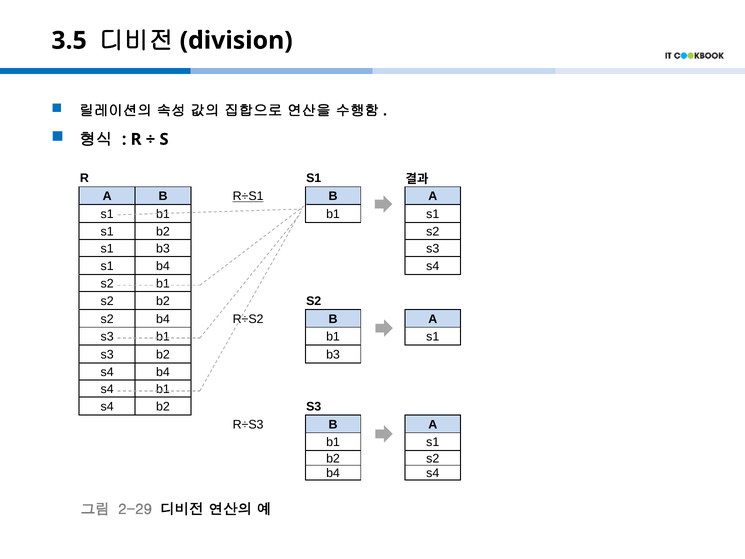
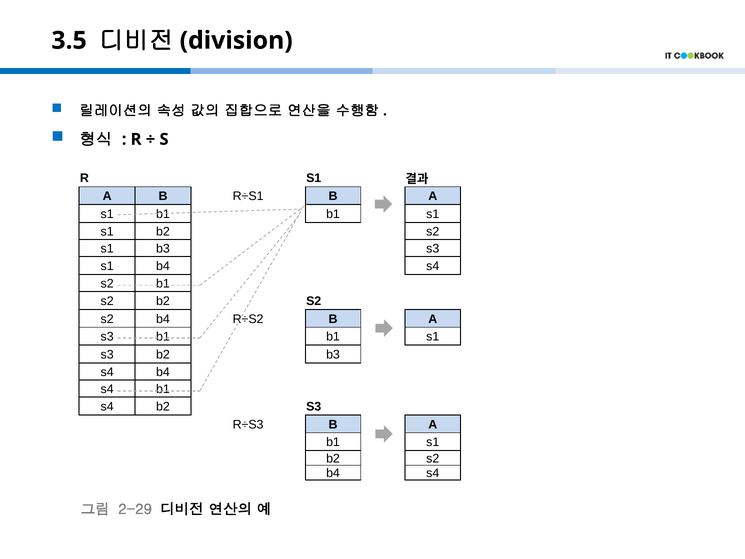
R÷S1 underline: present -> none (248, 196)
